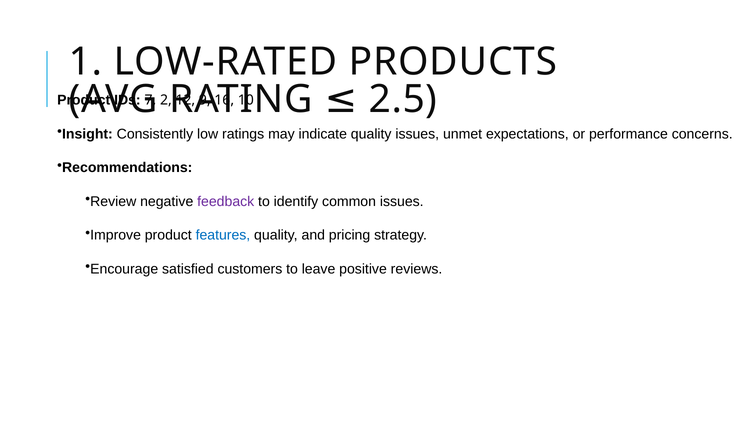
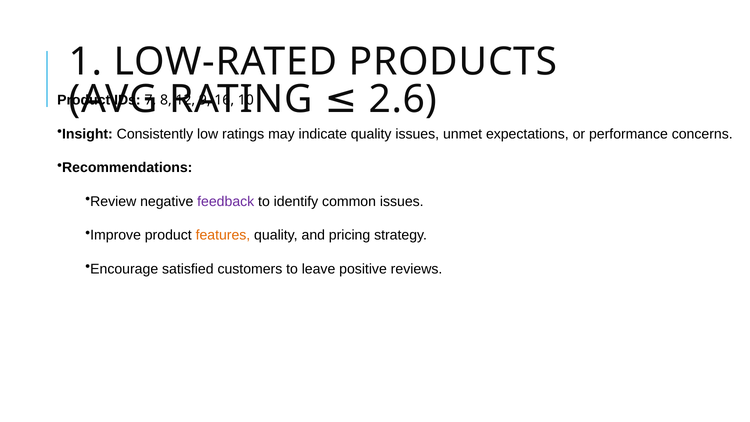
2.5: 2.5 -> 2.6 (403, 99)
2: 2 -> 8 (166, 100)
features colour: blue -> orange (223, 235)
